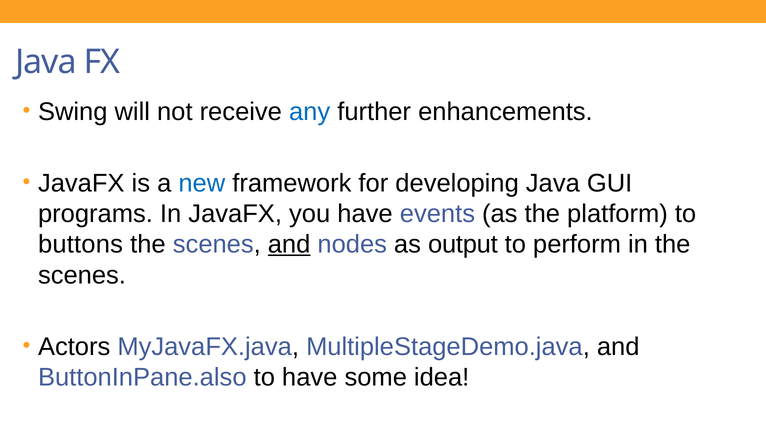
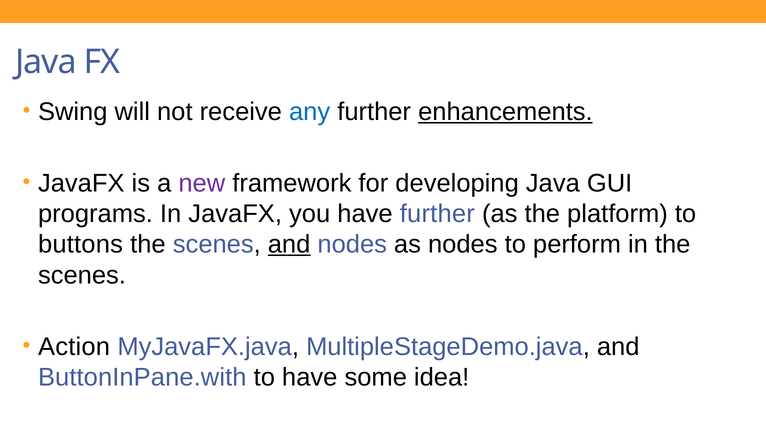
enhancements underline: none -> present (505, 112)
new colour: blue -> purple (202, 183)
have events: events -> further (437, 214)
as output: output -> nodes (463, 244)
Actors: Actors -> Action (74, 346)
ButtonInPane.also: ButtonInPane.also -> ButtonInPane.with (142, 377)
